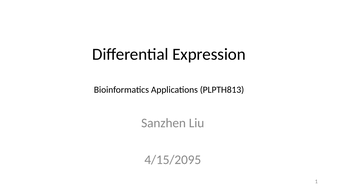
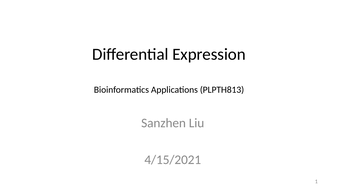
4/15/2095: 4/15/2095 -> 4/15/2021 (173, 160)
